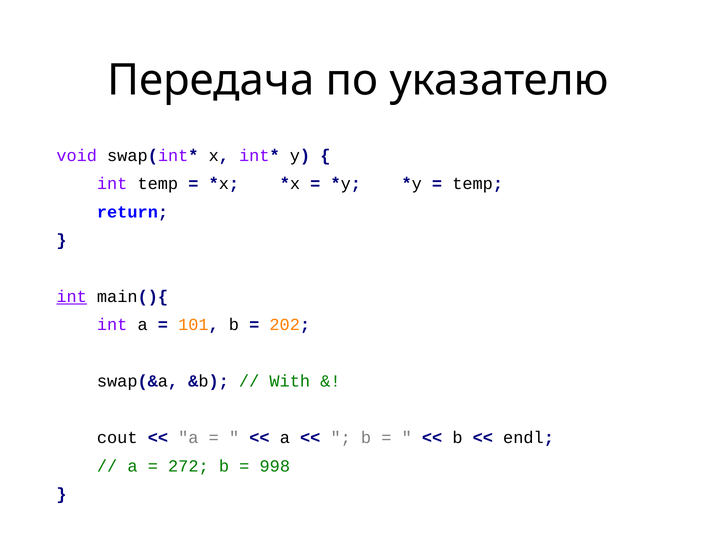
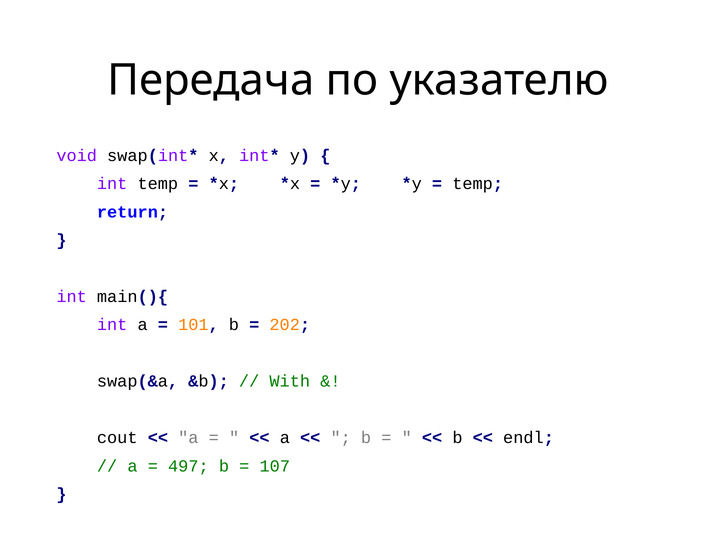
int underline: present -> none (72, 297)
272: 272 -> 497 (188, 466)
998: 998 -> 107 (275, 466)
